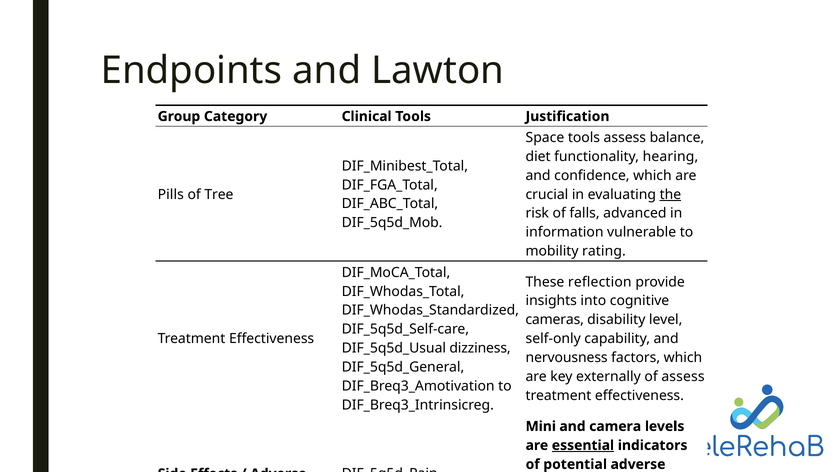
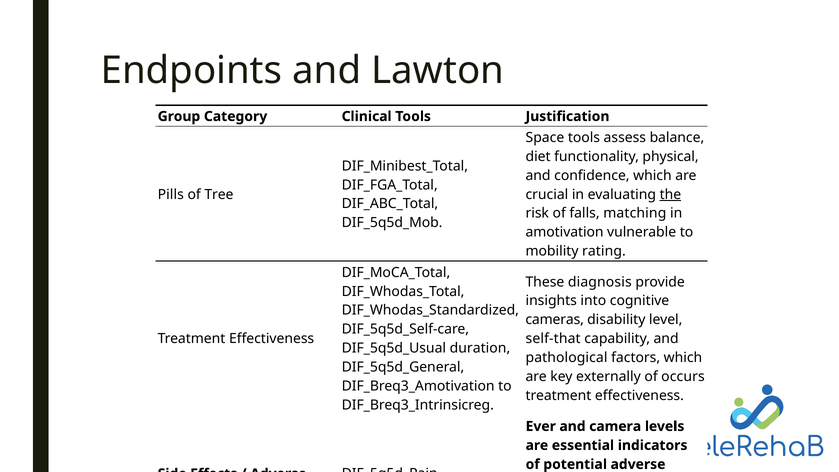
hearing: hearing -> physical (671, 156)
advanced: advanced -> matching (635, 213)
information: information -> amotivation (565, 232)
reflection: reflection -> diagnosis (600, 282)
self-only: self-only -> self-that (553, 339)
dizziness: dizziness -> duration (480, 348)
nervousness: nervousness -> pathological (567, 358)
of assess: assess -> occurs (683, 377)
Mini: Mini -> Ever (541, 426)
essential underline: present -> none (583, 445)
